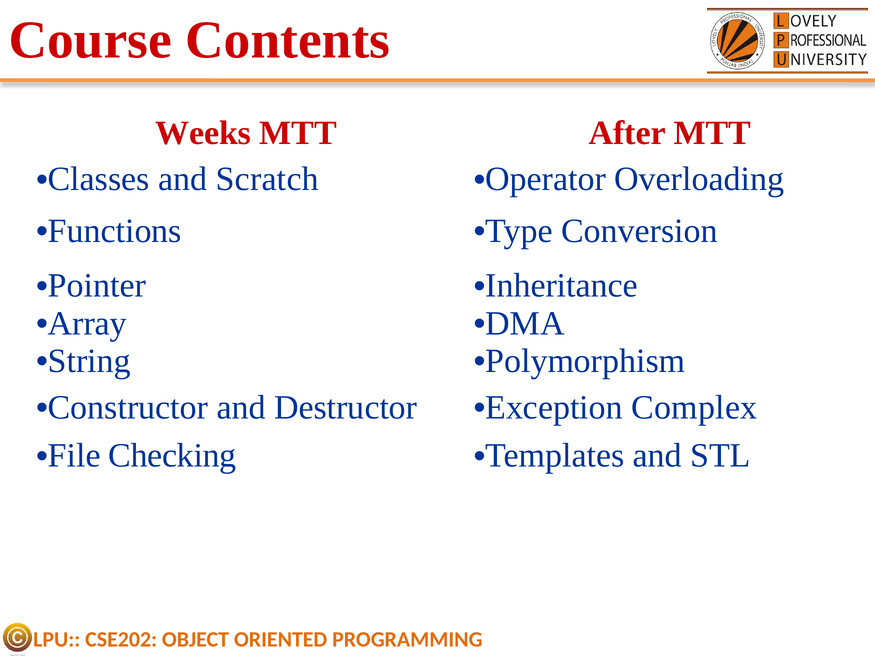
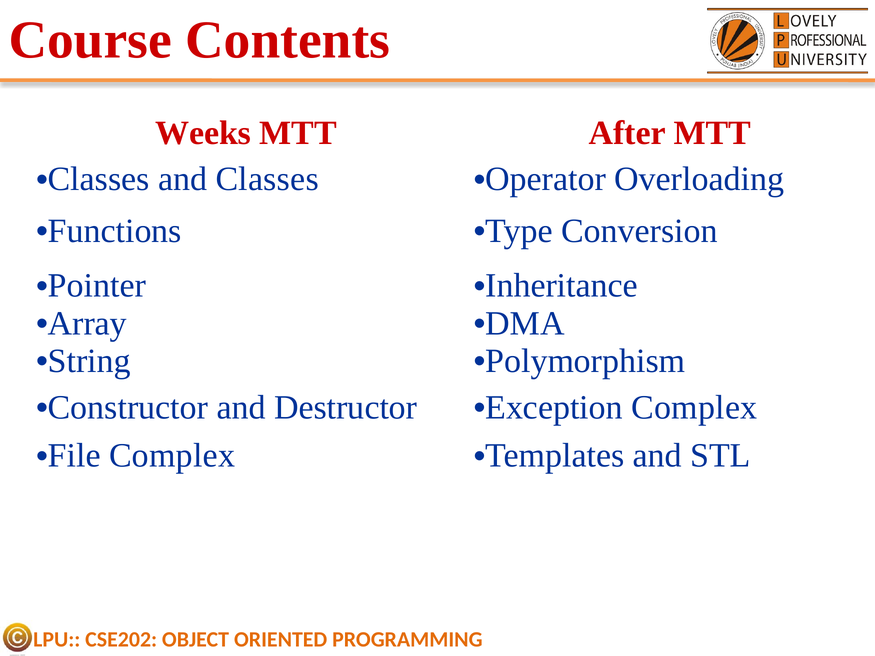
and Scratch: Scratch -> Classes (267, 179)
File Checking: Checking -> Complex (172, 456)
